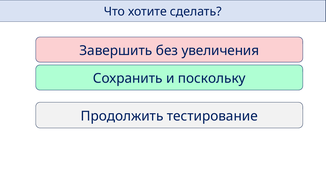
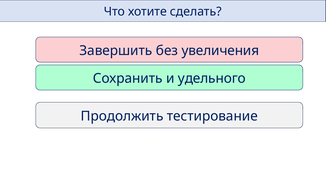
поскольку: поскольку -> удельного (212, 79)
